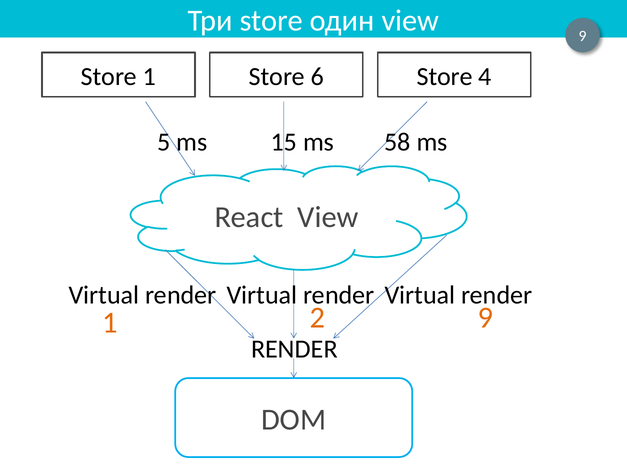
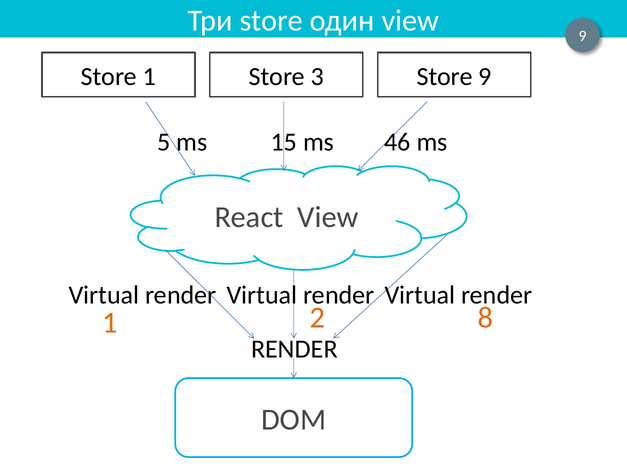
6: 6 -> 3 (317, 76)
Store 4: 4 -> 9 (485, 76)
58: 58 -> 46 (397, 142)
2 9: 9 -> 8 (485, 318)
